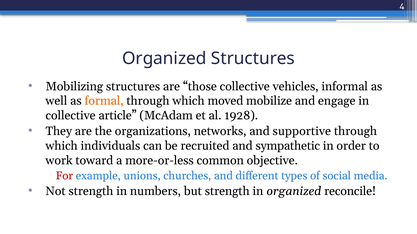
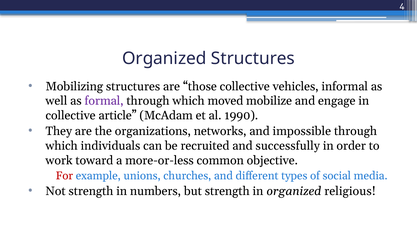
formal colour: orange -> purple (104, 101)
1928: 1928 -> 1990 (241, 116)
supportive: supportive -> impossible (302, 132)
sympathetic: sympathetic -> successfully (288, 146)
reconcile: reconcile -> religious (350, 191)
